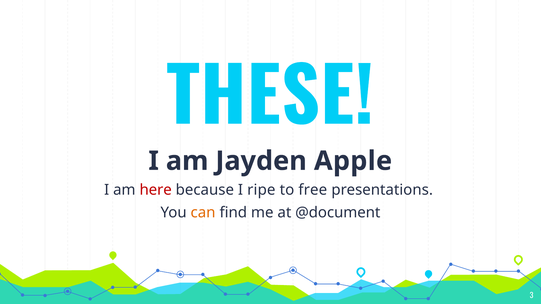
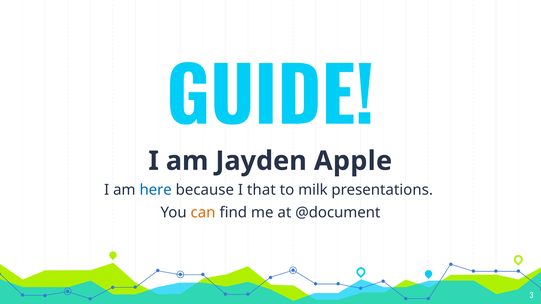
THESE: THESE -> GUIDE (270, 99)
here colour: red -> blue (156, 190)
ripe: ripe -> that (261, 190)
free: free -> milk (313, 190)
